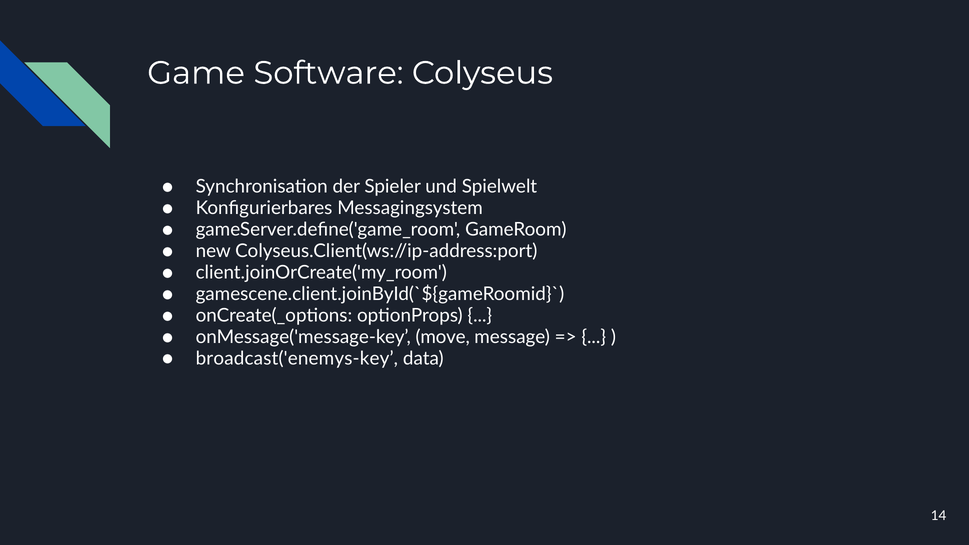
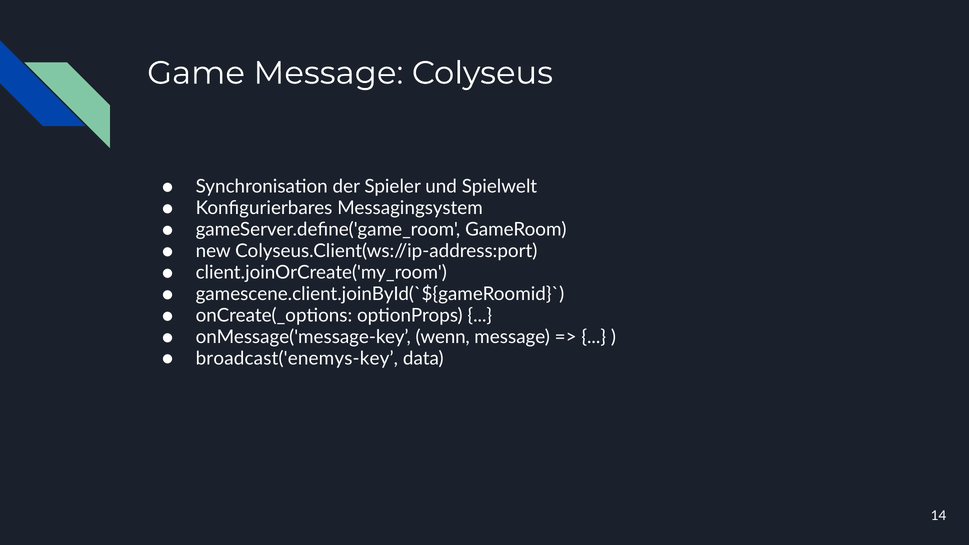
Game Software: Software -> Message (328, 73)
move: move -> wenn (443, 337)
